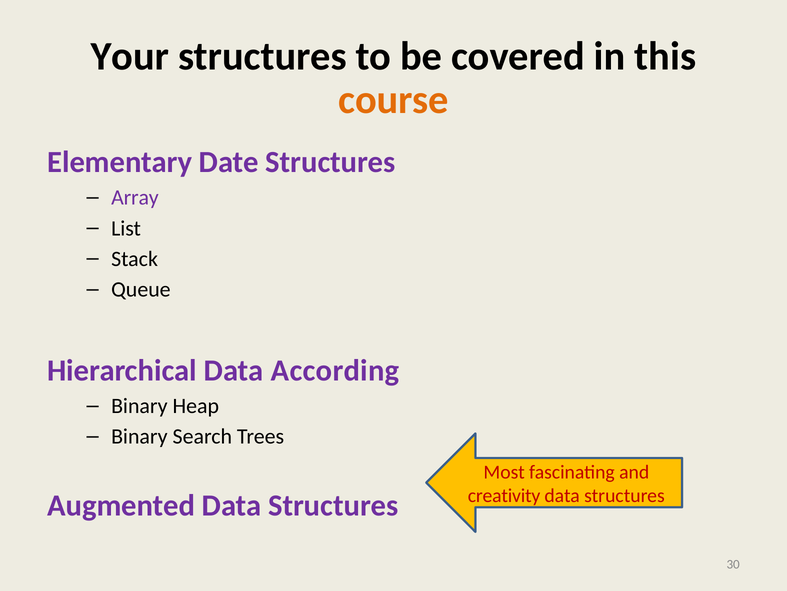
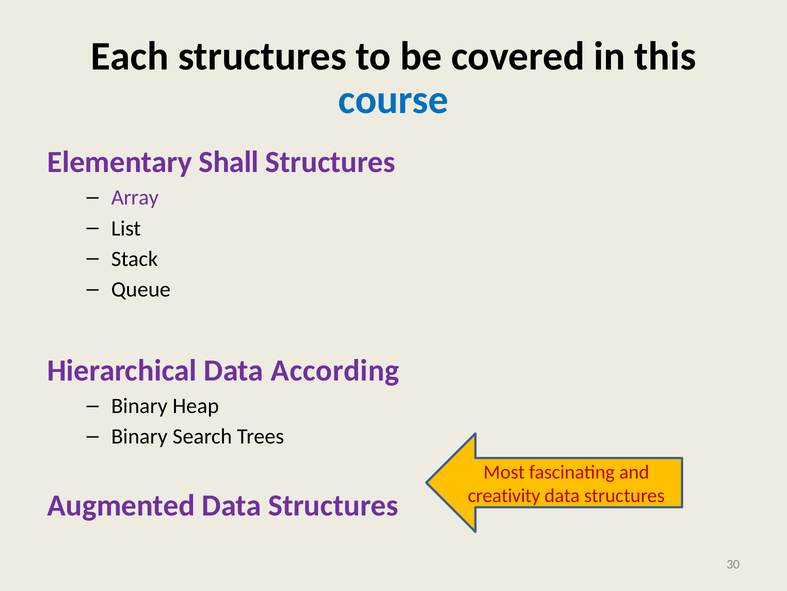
Your: Your -> Each (130, 56)
course colour: orange -> blue (394, 100)
Date: Date -> Shall (229, 162)
